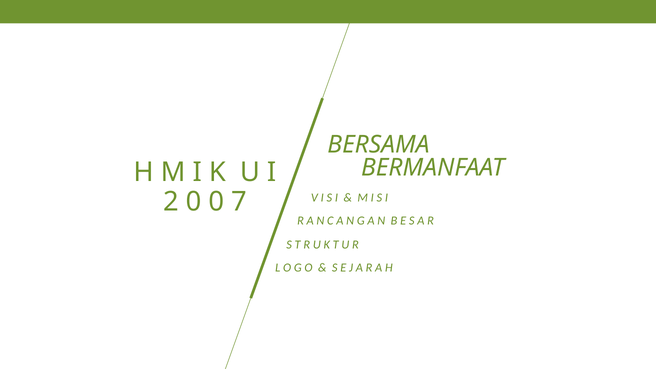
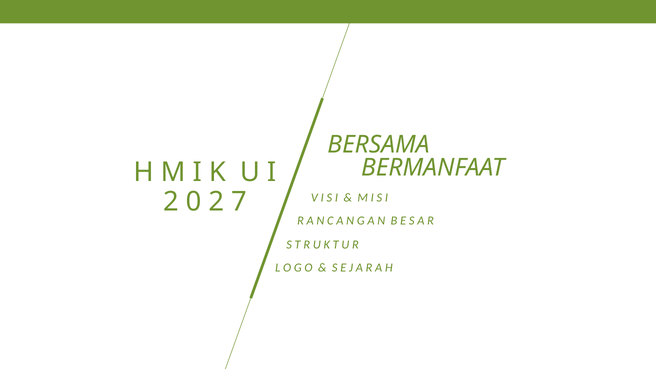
0 0: 0 -> 2 (216, 202)
